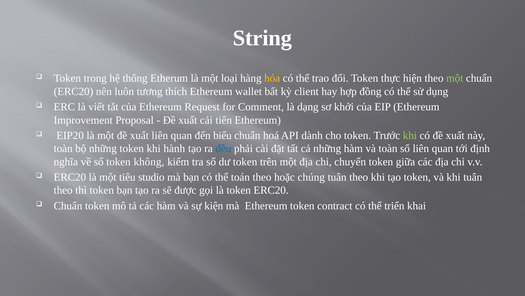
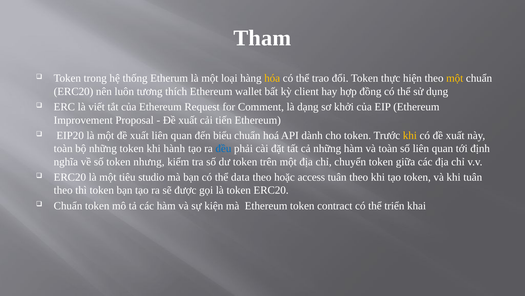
String: String -> Tham (262, 38)
một colour: light green -> yellow (455, 78)
khi colour: light green -> yellow (410, 135)
không: không -> nhưng (149, 161)
toán: toán -> data (240, 177)
chúng: chúng -> access (311, 177)
